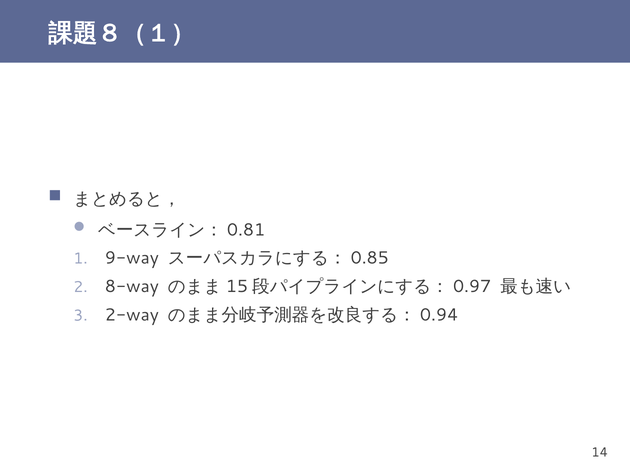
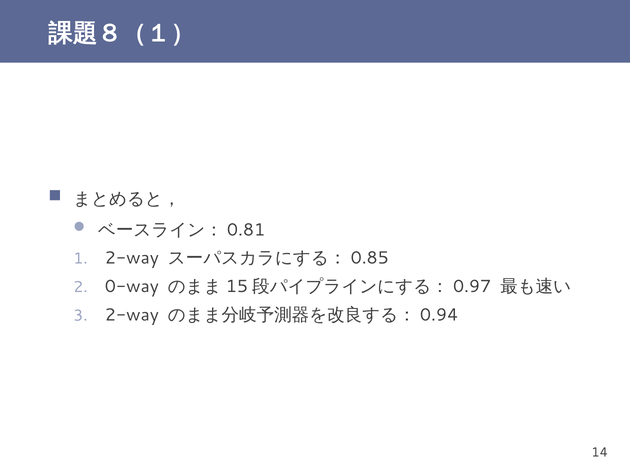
9-way: 9-way -> 2-way (132, 258)
8-way: 8-way -> 0-way (132, 287)
